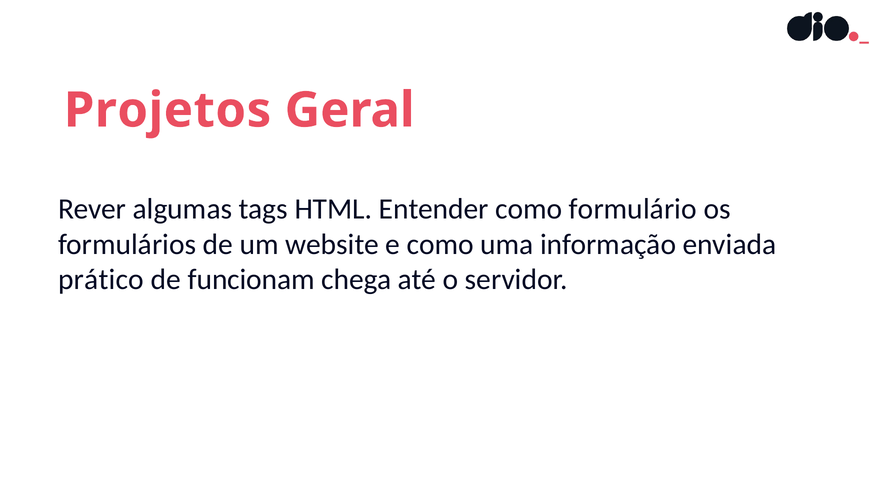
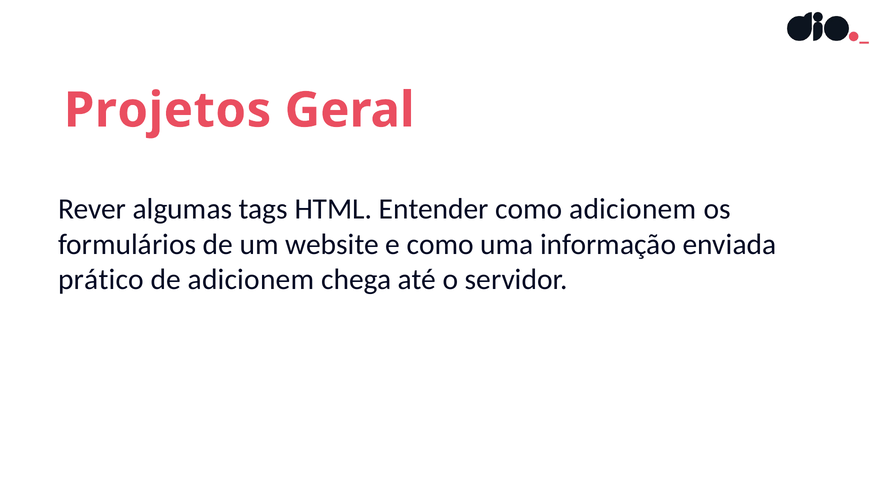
como formulário: formulário -> adicionem (633, 209)
de funcionam: funcionam -> adicionem (251, 280)
